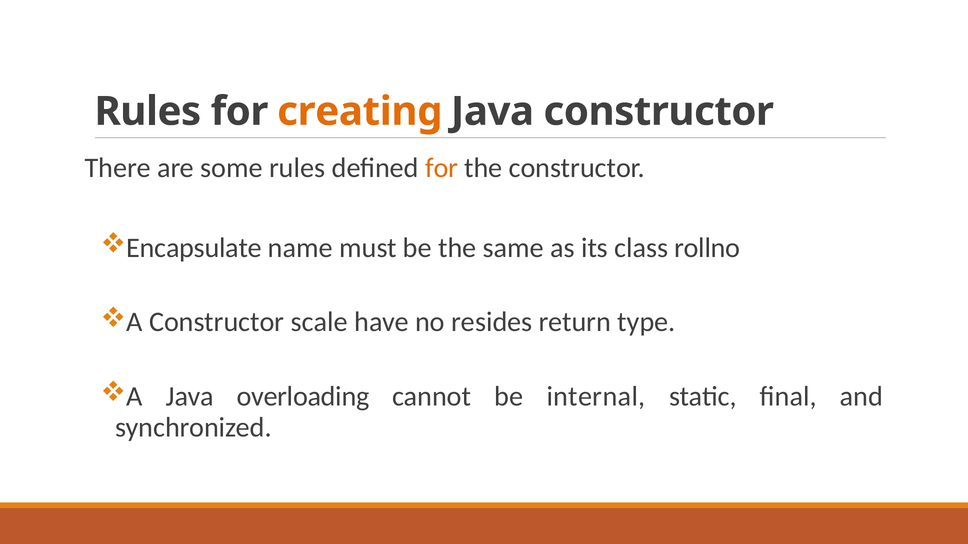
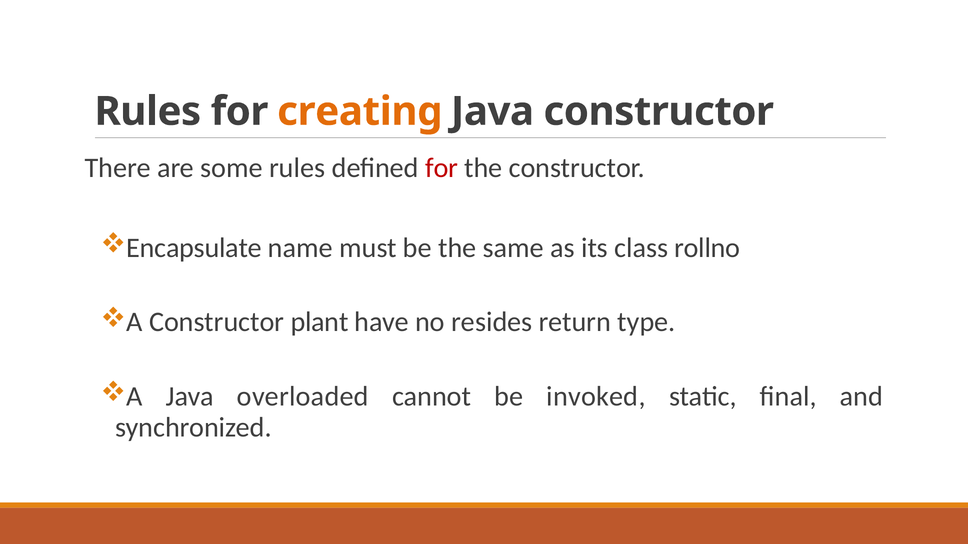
for colour: orange -> red (442, 168)
scale: scale -> plant (319, 322)
overloading: overloading -> overloaded (303, 397)
internal: internal -> invoked (596, 397)
